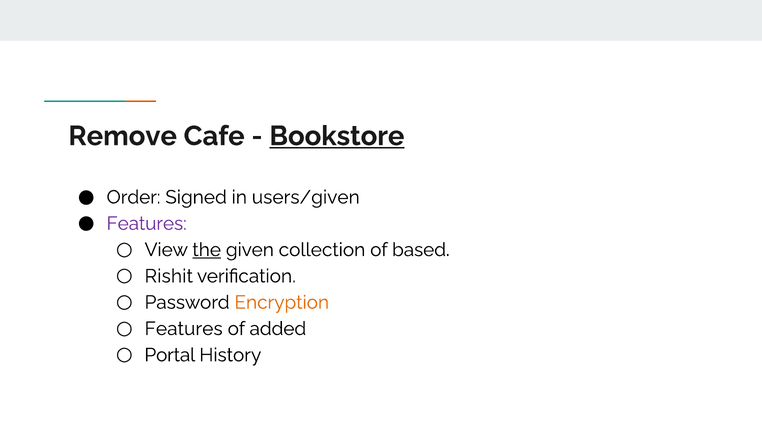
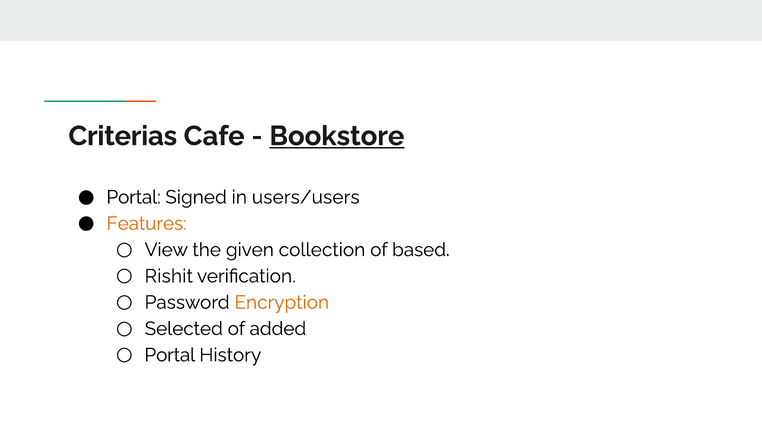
Remove: Remove -> Criterias (123, 136)
Order: Order -> Portal (134, 197)
users/given: users/given -> users/users (306, 197)
Features colour: purple -> orange (147, 223)
the underline: present -> none (207, 250)
Features: Features -> Selected (184, 328)
